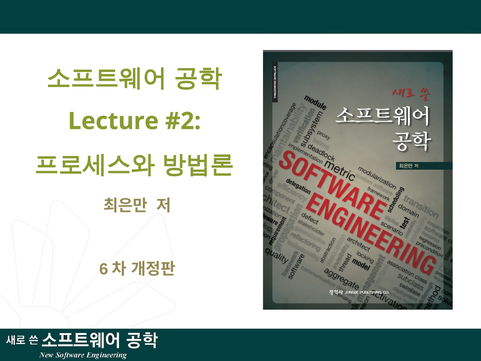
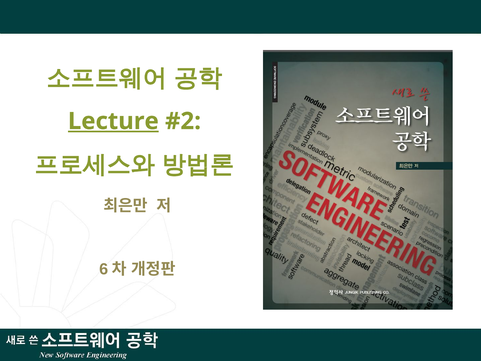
Lecture underline: none -> present (113, 121)
